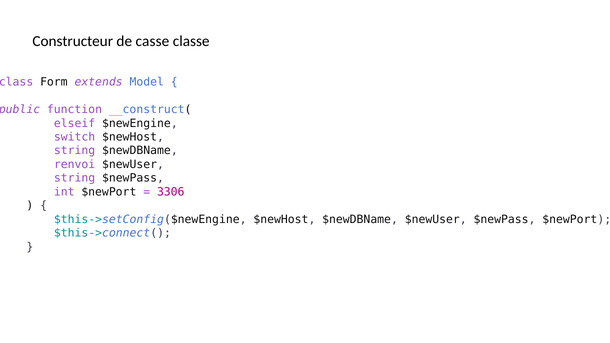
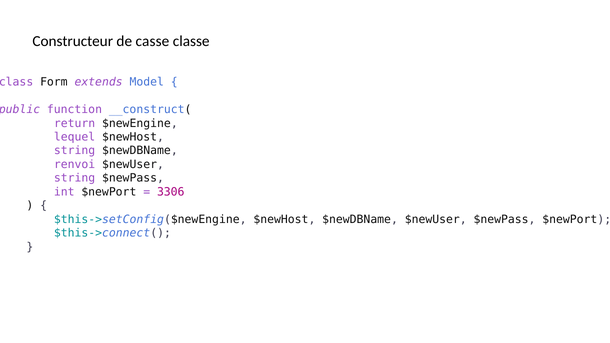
elseif: elseif -> return (75, 123)
switch: switch -> lequel (75, 137)
